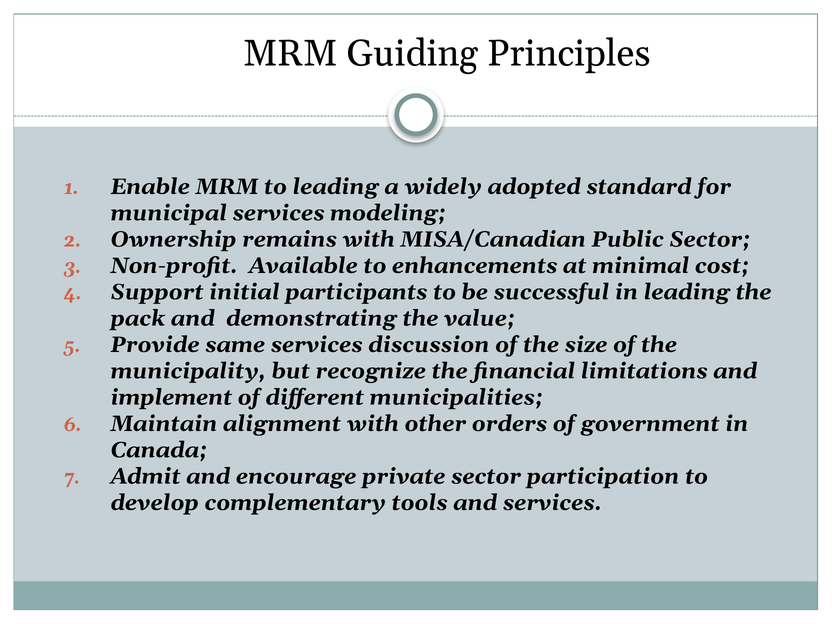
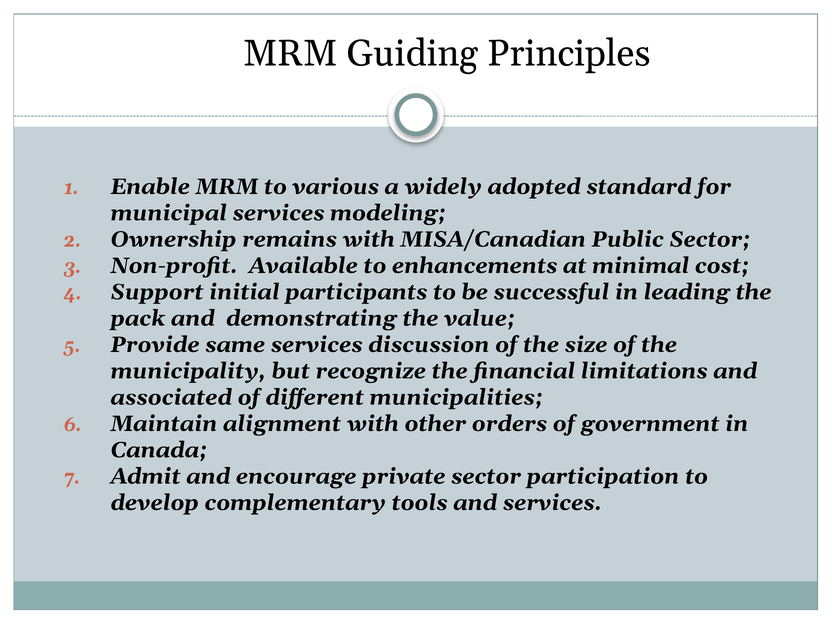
to leading: leading -> various (336, 187)
implement: implement -> associated (171, 397)
